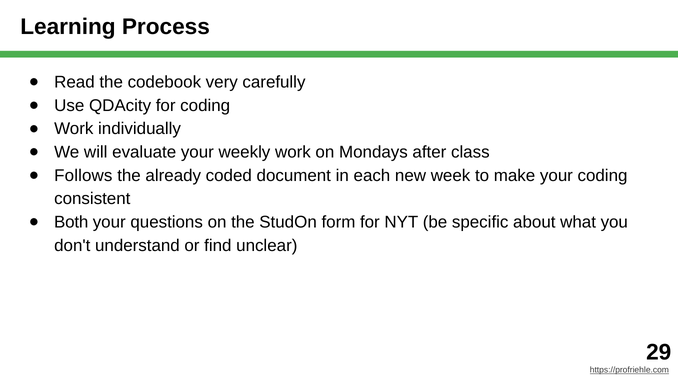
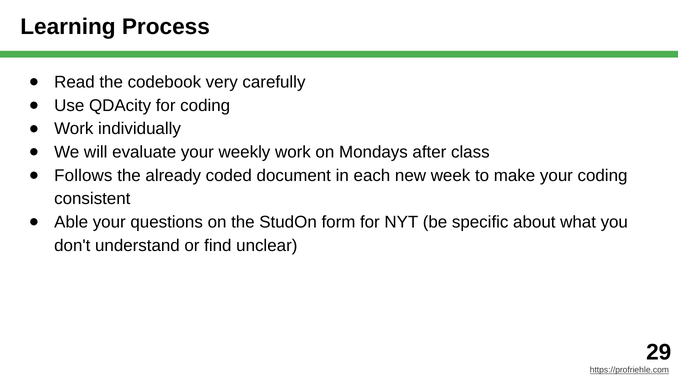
Both: Both -> Able (71, 222)
